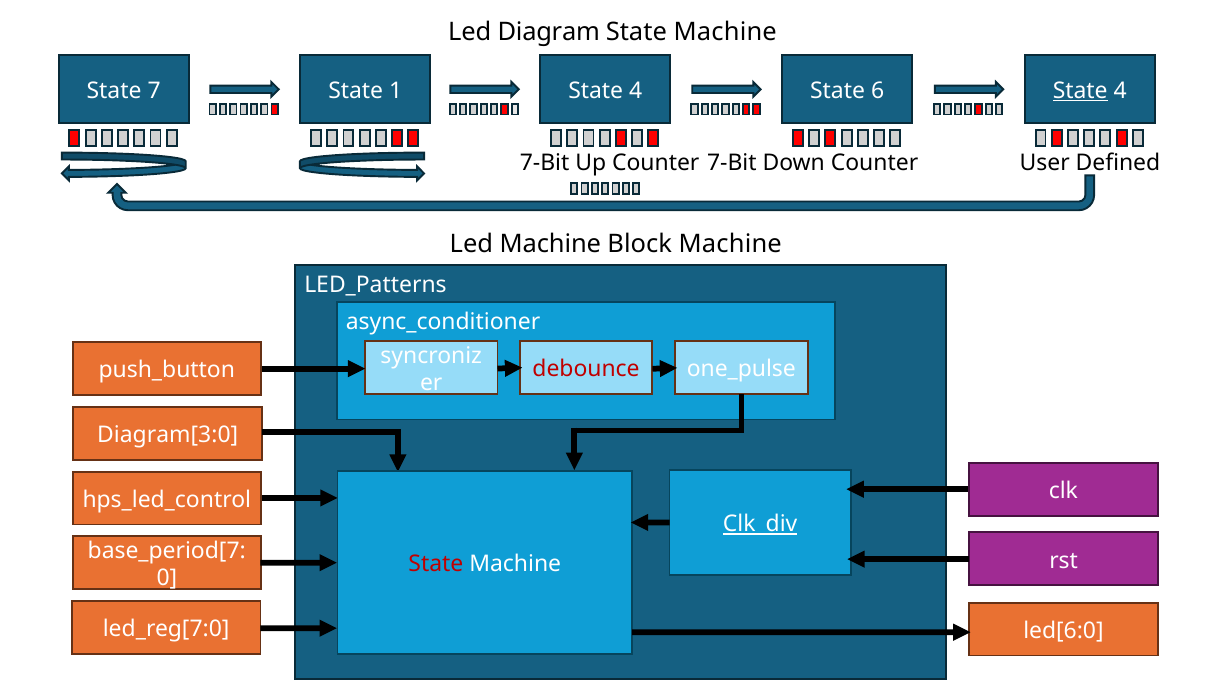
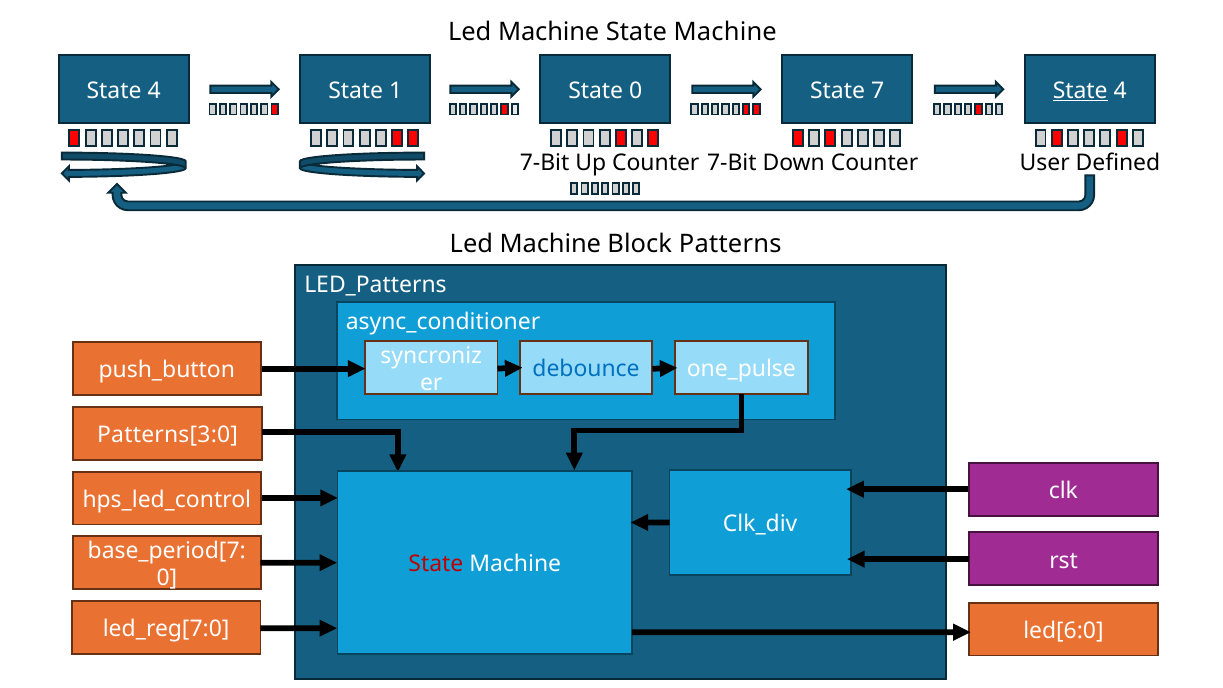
Diagram: Diagram -> Machine (549, 33)
7: 7 -> 4 (154, 91)
1 State 4: 4 -> 0 (636, 91)
6: 6 -> 7 (878, 91)
Block Machine: Machine -> Patterns (730, 244)
debounce colour: red -> blue (586, 369)
Diagram[3:0: Diagram[3:0 -> Patterns[3:0 (168, 435)
Clk_div underline: present -> none (760, 524)
